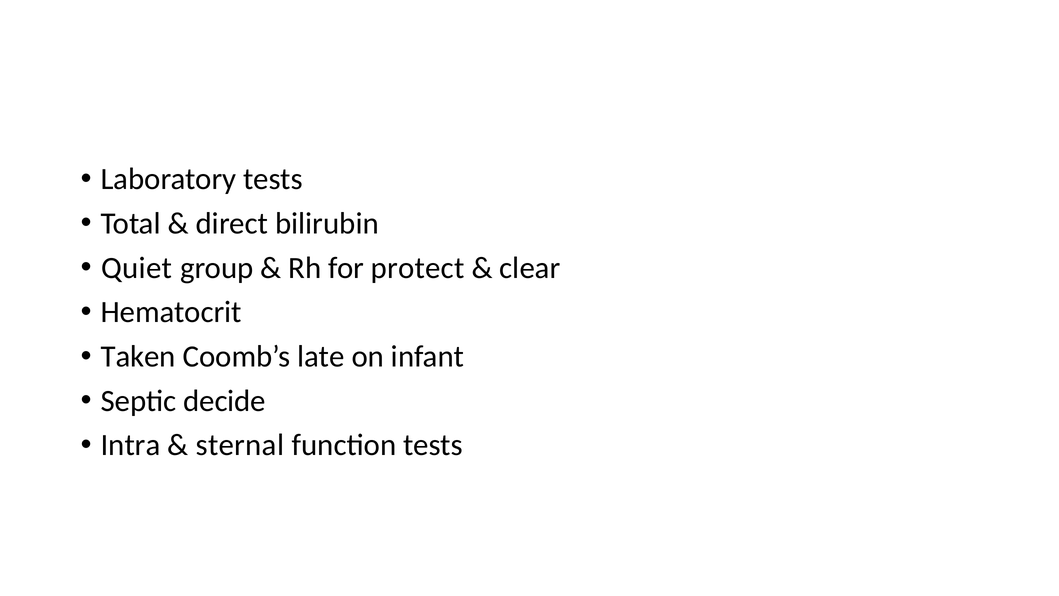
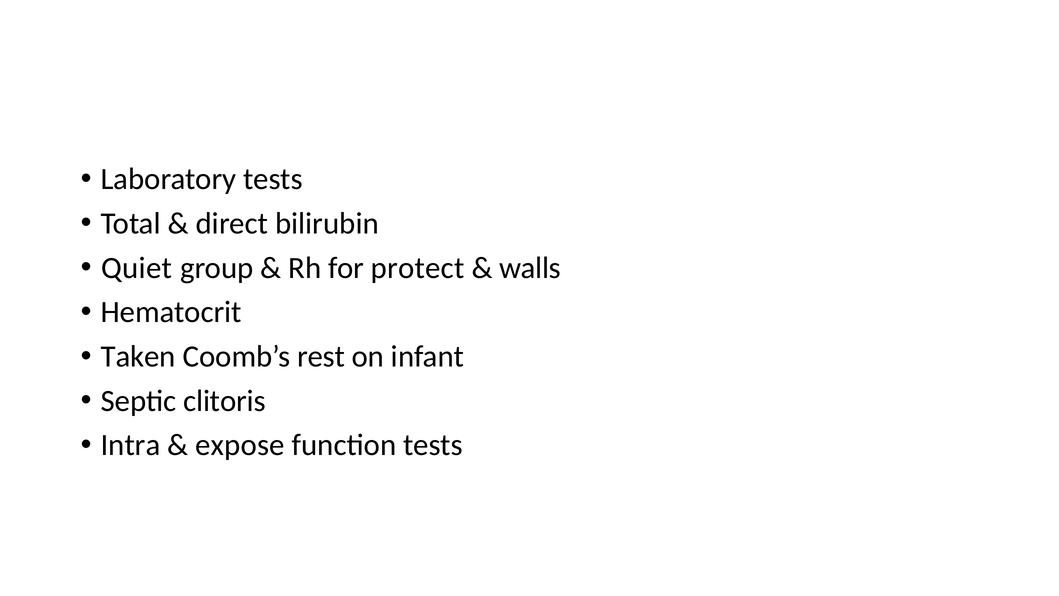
clear: clear -> walls (530, 268)
late: late -> rest (321, 356)
decide: decide -> clitoris (225, 401)
sternal: sternal -> expose (240, 445)
